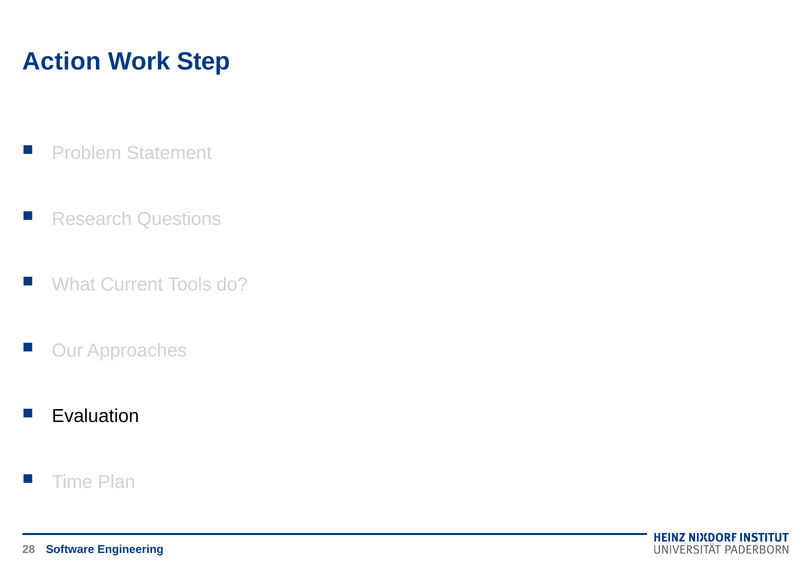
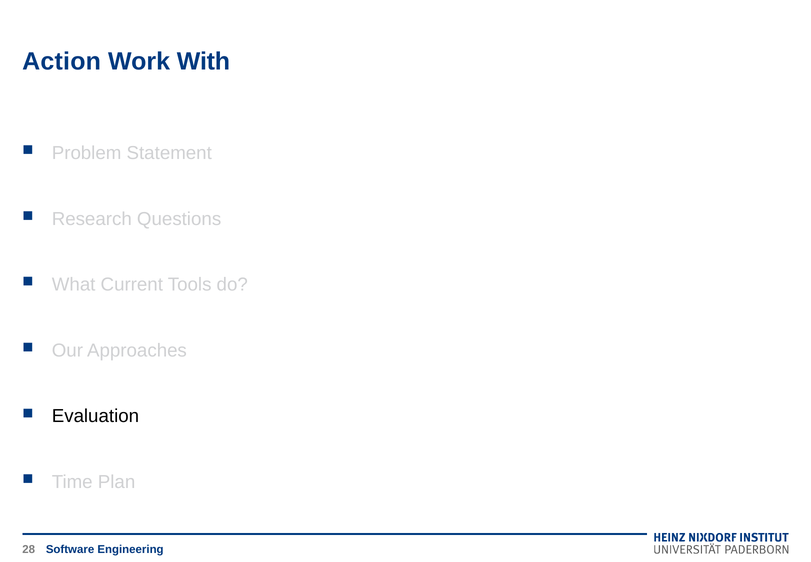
Step: Step -> With (203, 61)
